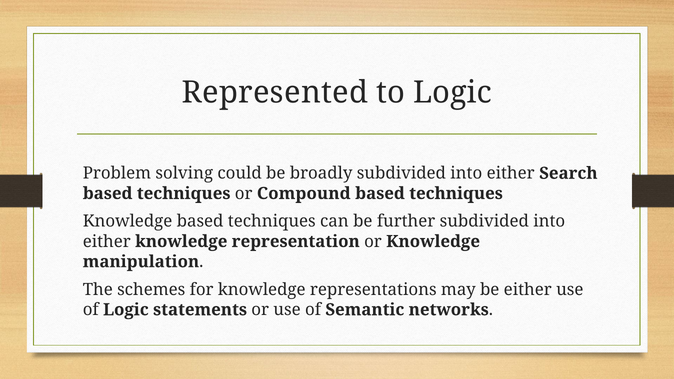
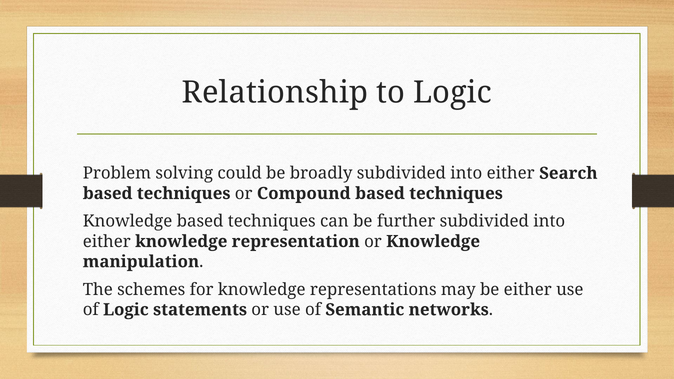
Represented: Represented -> Relationship (275, 92)
